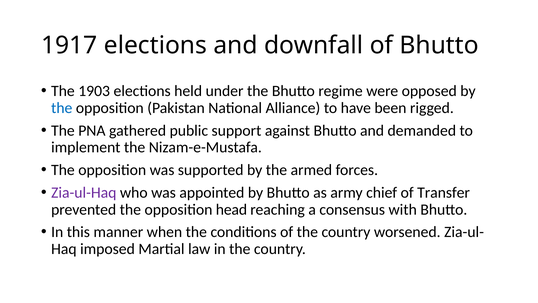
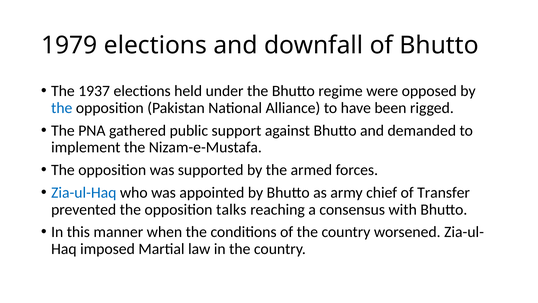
1917: 1917 -> 1979 (69, 45)
1903: 1903 -> 1937 (94, 91)
Zia-ul-Haq colour: purple -> blue (84, 192)
head: head -> talks (231, 209)
